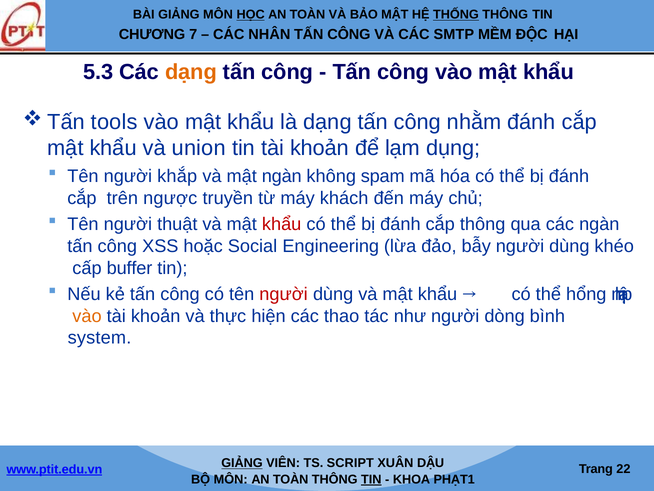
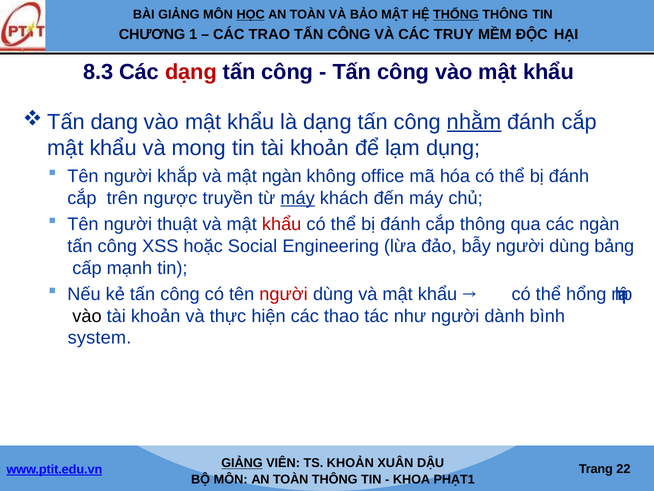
7: 7 -> 1 (193, 34)
NHÂN: NHÂN -> TRAO (269, 34)
SMTP: SMTP -> TRUY (454, 34)
5.3: 5.3 -> 8.3 (98, 72)
dạng colour: orange -> red (191, 72)
tools: tools -> dang (114, 122)
nhằm underline: none -> present (474, 122)
union: union -> mong (199, 148)
spam: spam -> office (383, 176)
máy underline: none -> present (298, 198)
khéo: khéo -> bảng (614, 246)
buffer: buffer -> mạnh (129, 268)
vào colour: orange -> black (87, 316)
dòng: dòng -> dành (505, 316)
TS SCRIPT: SCRIPT -> KHOẢN (350, 463)
TIN underline: present -> none (371, 479)
